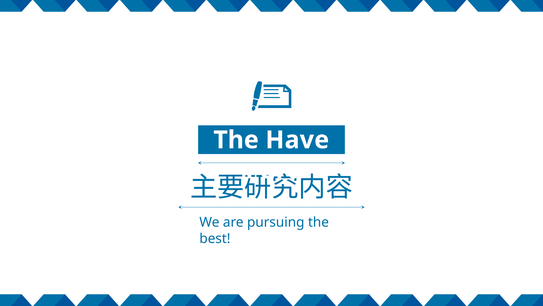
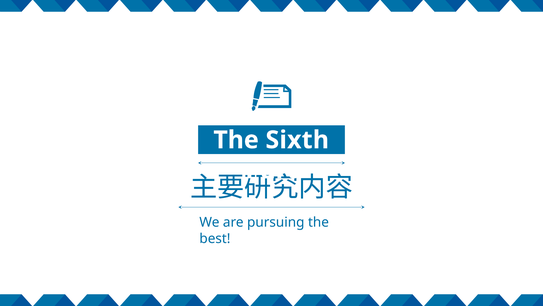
Have: Have -> Sixth (297, 140)
